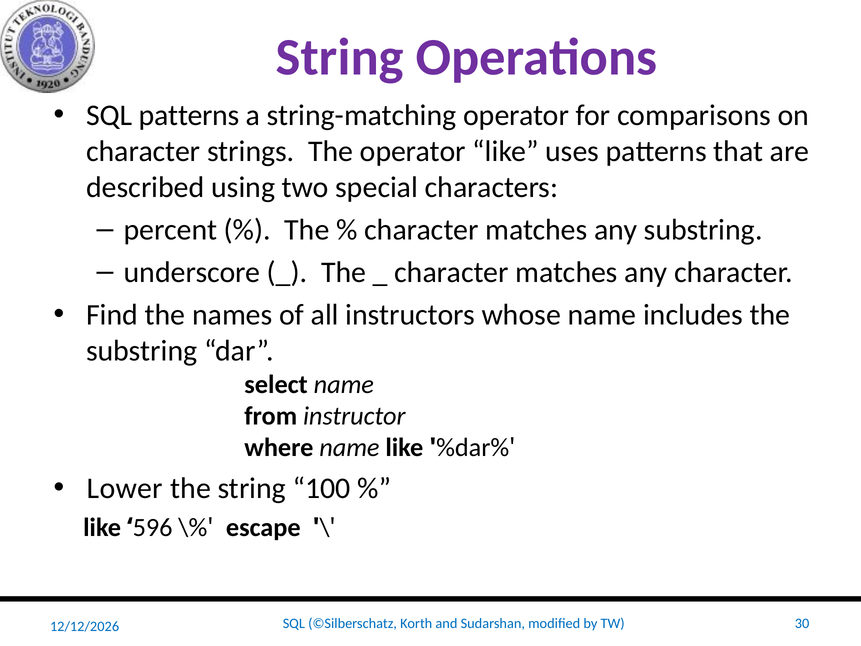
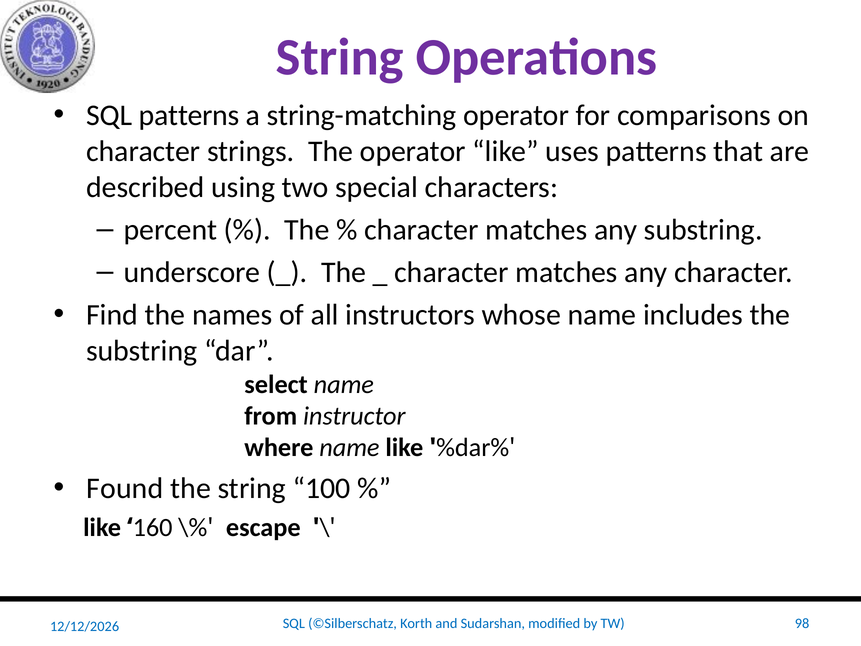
Lower: Lower -> Found (125, 488)
596: 596 -> 160 (153, 527)
30: 30 -> 98 (802, 623)
